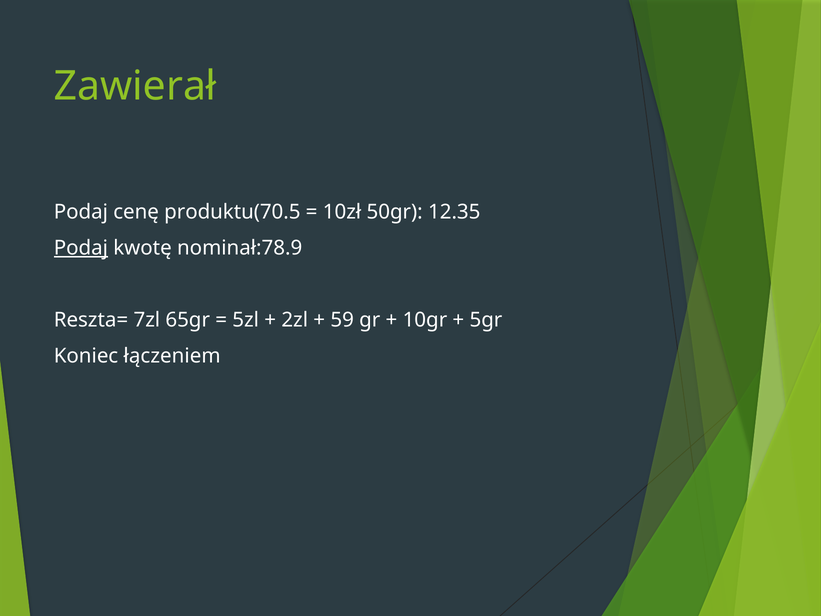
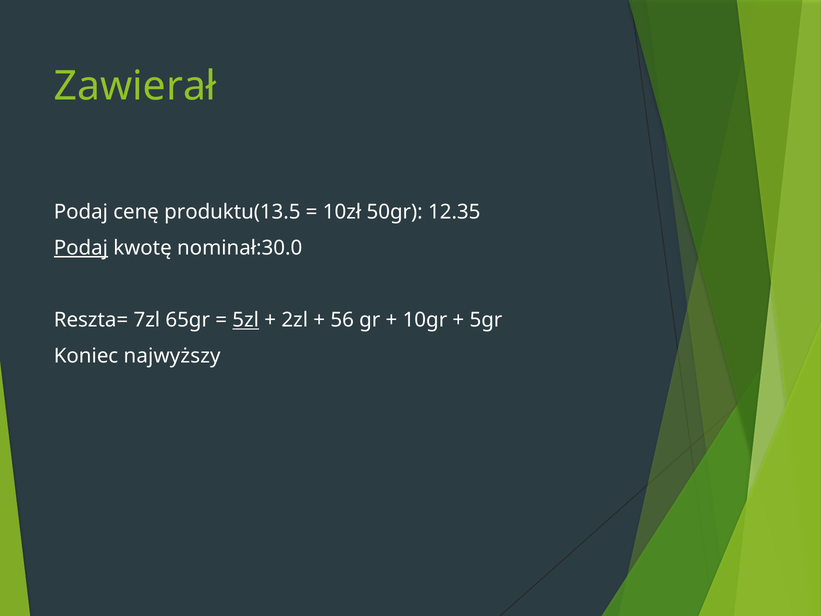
produktu(70.5: produktu(70.5 -> produktu(13.5 (232, 212)
nominał:78.9: nominał:78.9 -> nominał:30.0 (240, 248)
5zl underline: none -> present (246, 320)
59: 59 -> 56 (342, 320)
łączeniem: łączeniem -> najwyższy (172, 356)
